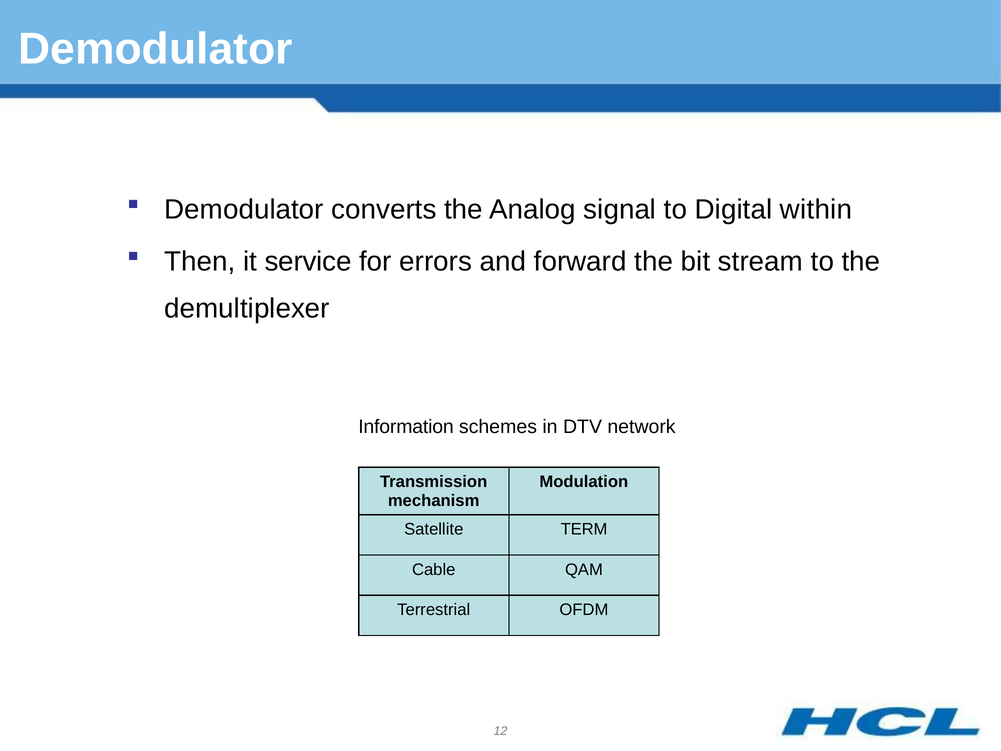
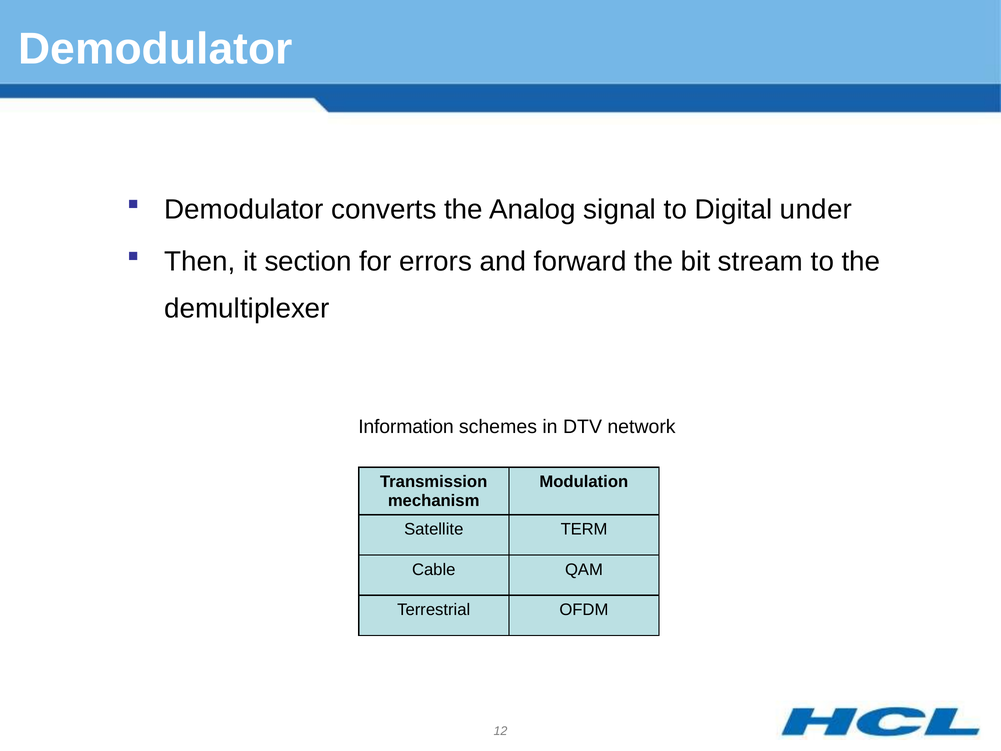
within: within -> under (816, 209)
service: service -> section (308, 262)
